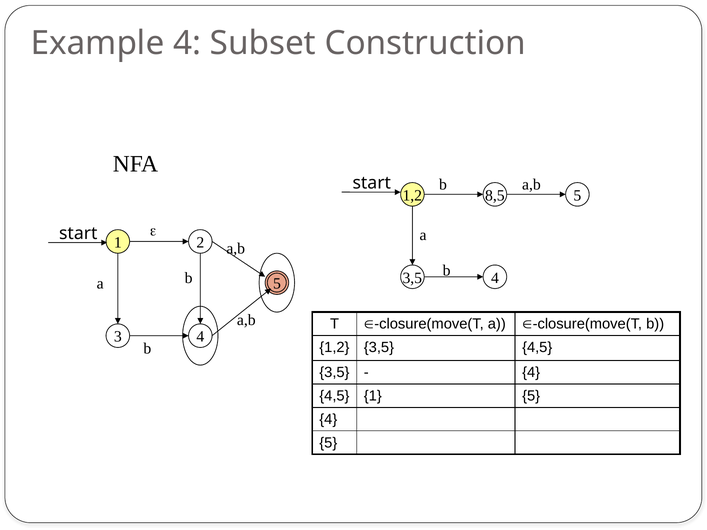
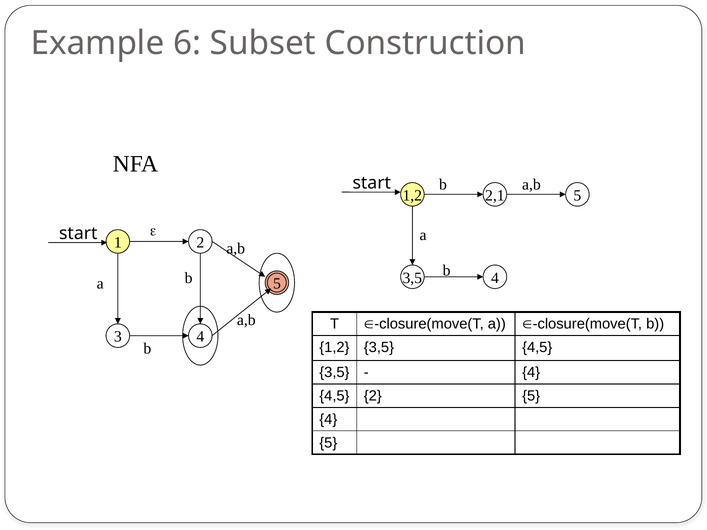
Example 4: 4 -> 6 (187, 43)
8,5: 8,5 -> 2,1 (495, 196)
4,5 1: 1 -> 2 (373, 396)
